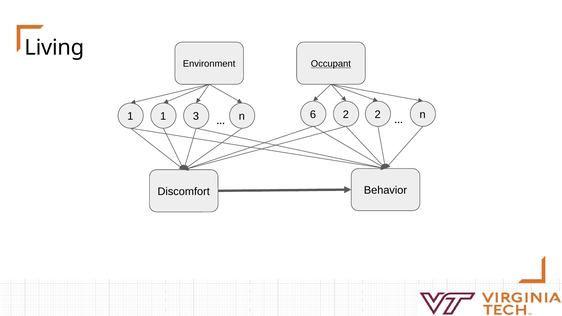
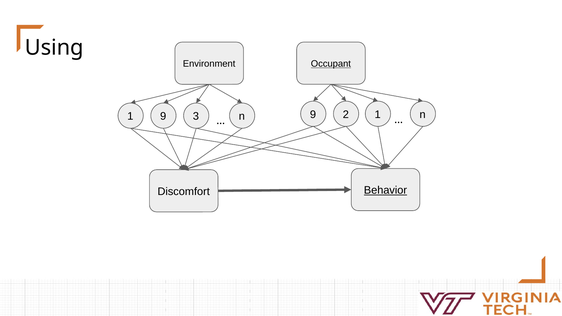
Living: Living -> Using (54, 48)
1 1: 1 -> 9 (163, 116)
n 6: 6 -> 9 (313, 115)
2 2: 2 -> 1 (378, 115)
Behavior underline: none -> present (385, 190)
